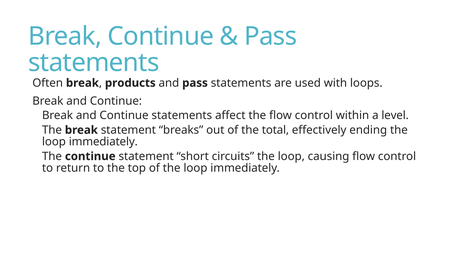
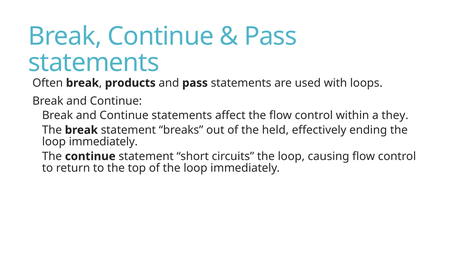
level: level -> they (395, 116)
total: total -> held (275, 130)
